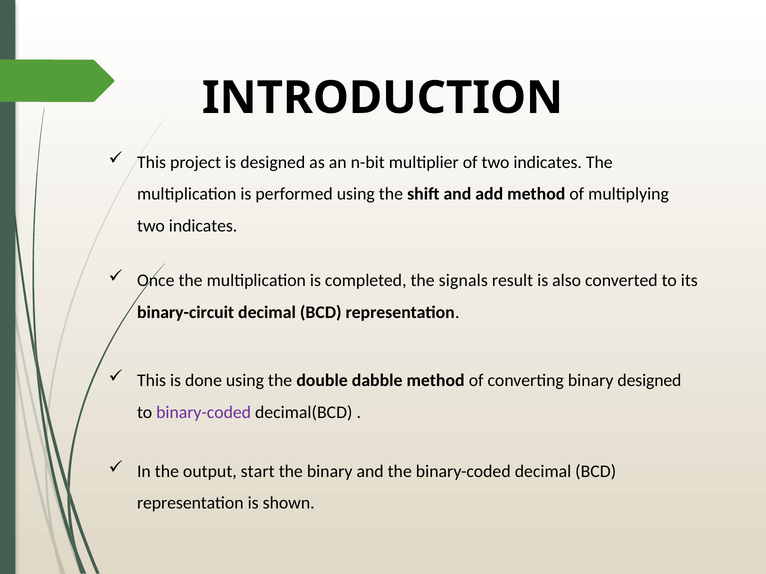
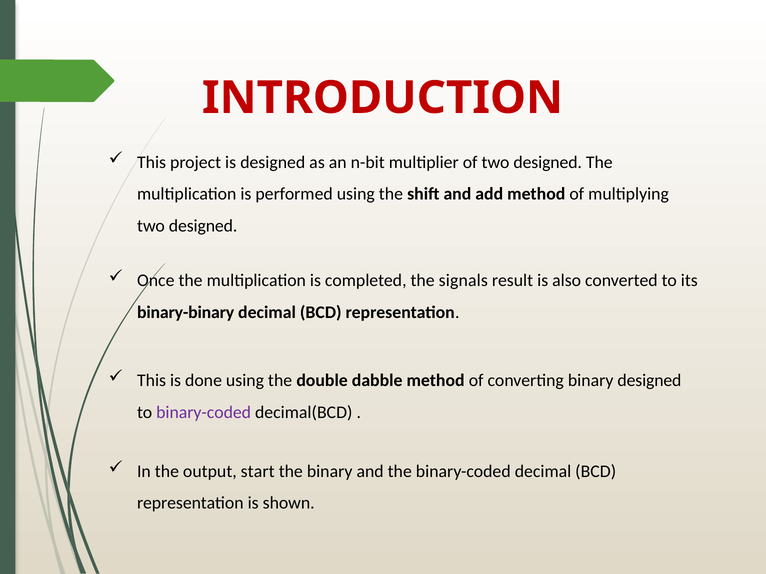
INTRODUCTION colour: black -> red (382, 98)
of two indicates: indicates -> designed (548, 162)
indicates: indicates -> designed (203, 226)
binary-circuit: binary-circuit -> binary-binary (186, 313)
